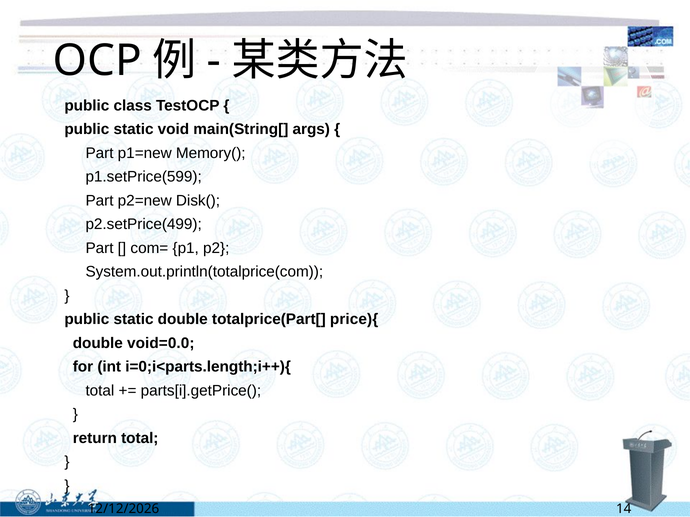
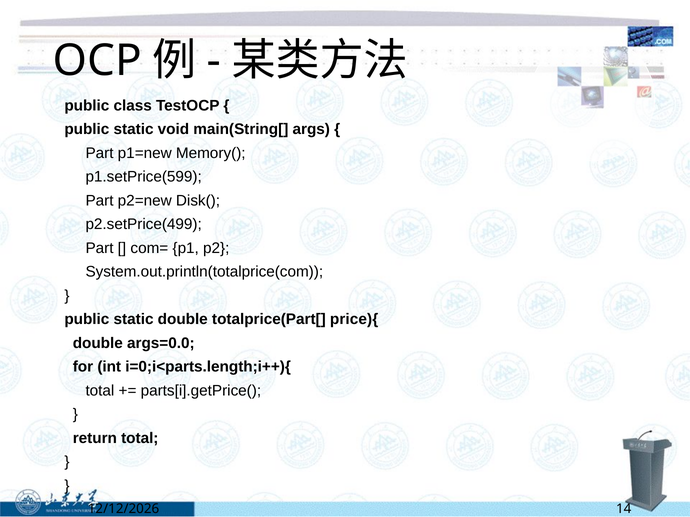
void=0.0: void=0.0 -> args=0.0 (161, 343)
